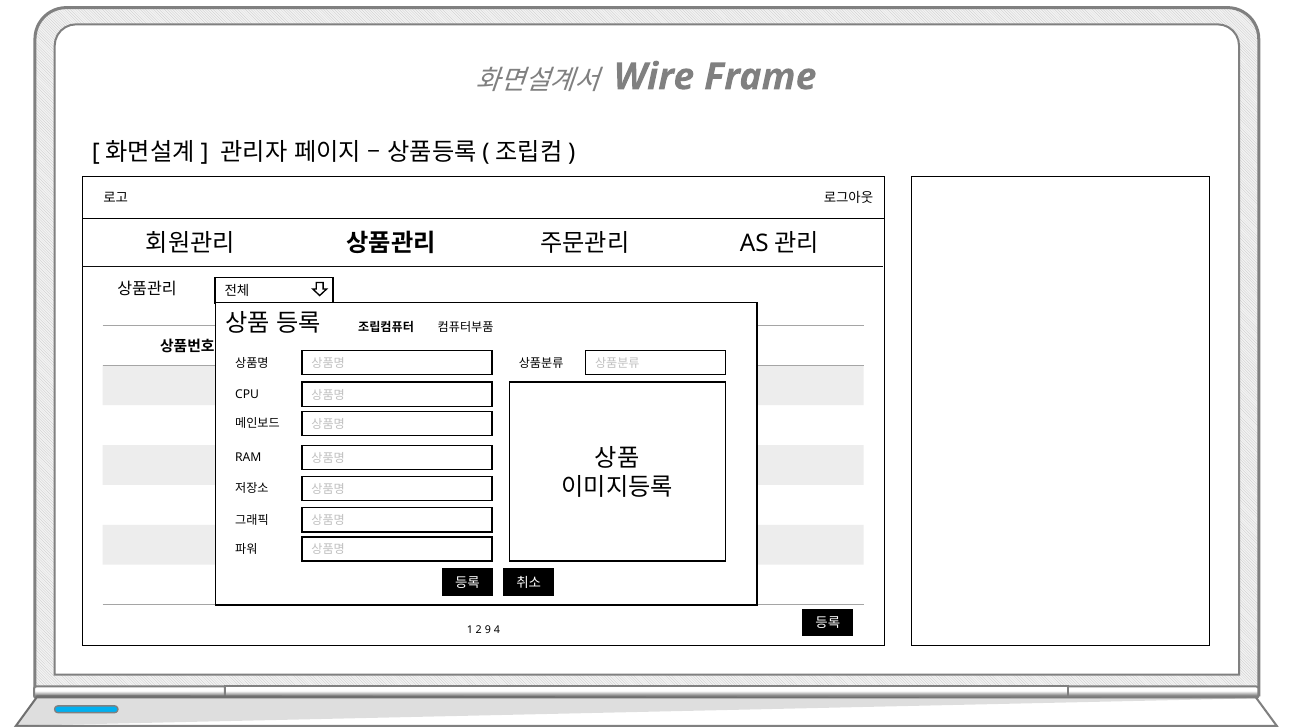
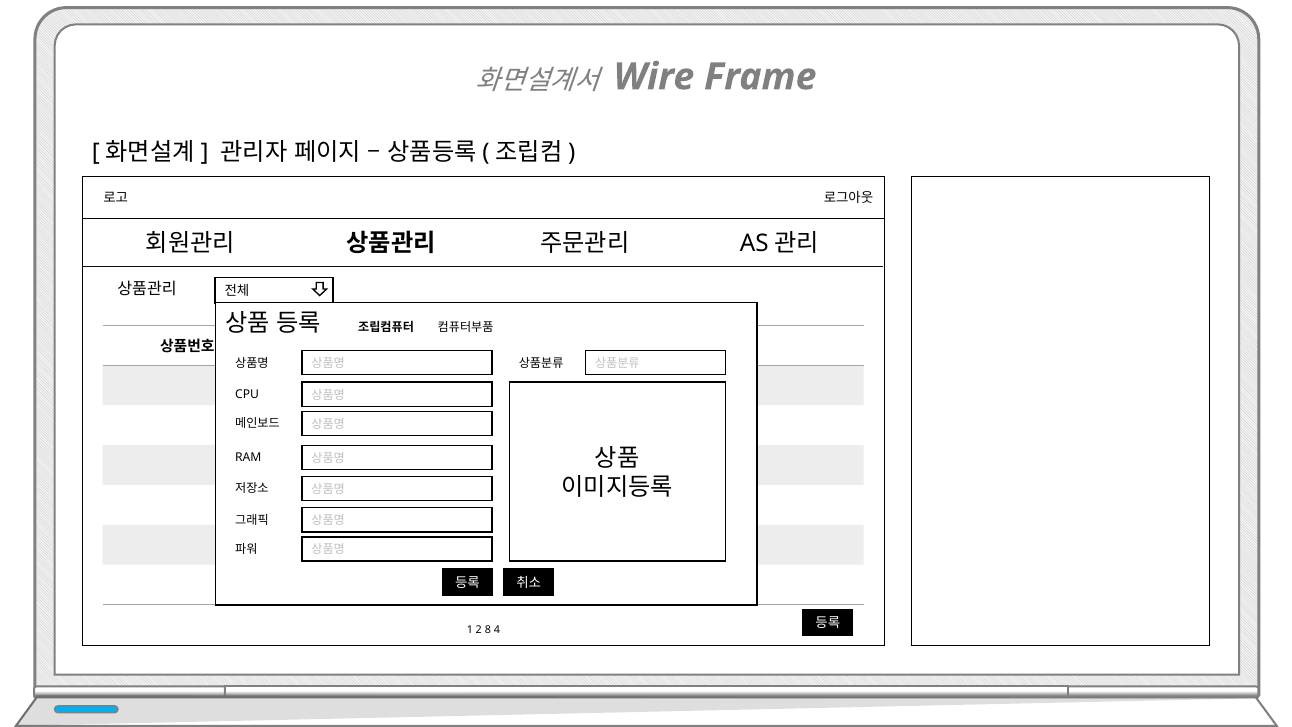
9: 9 -> 8 (488, 630)
